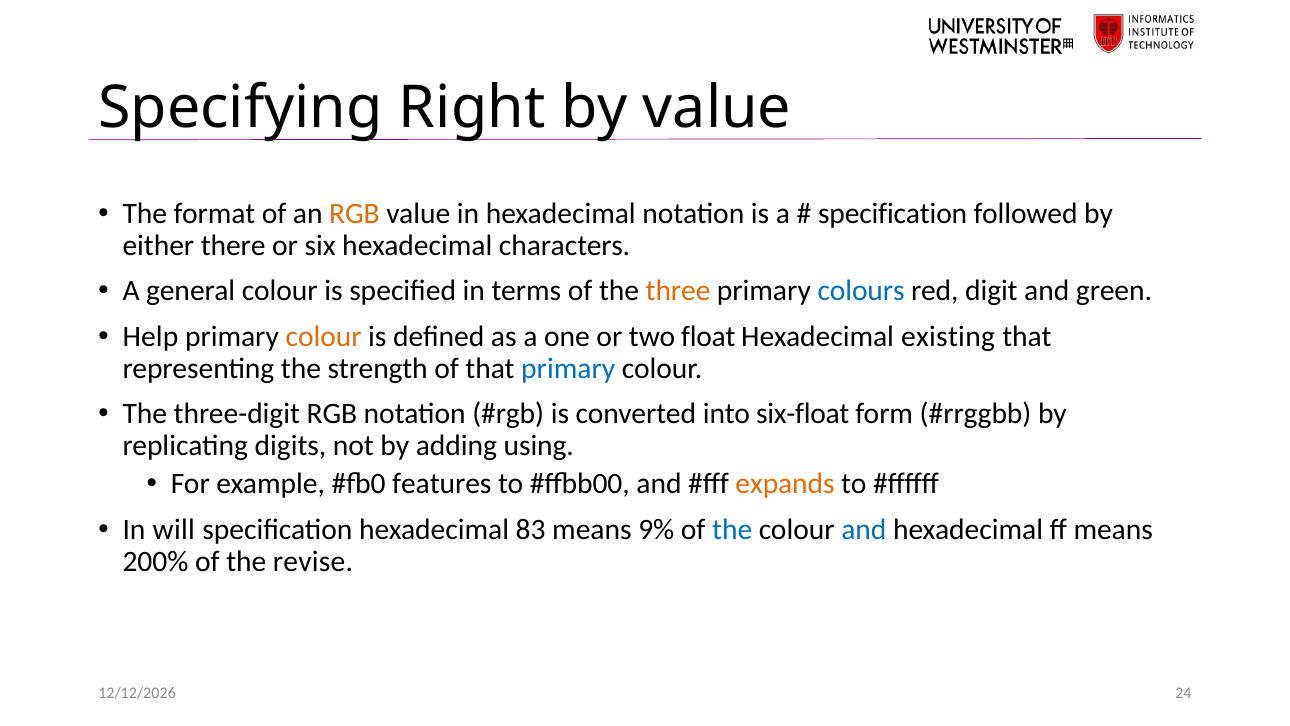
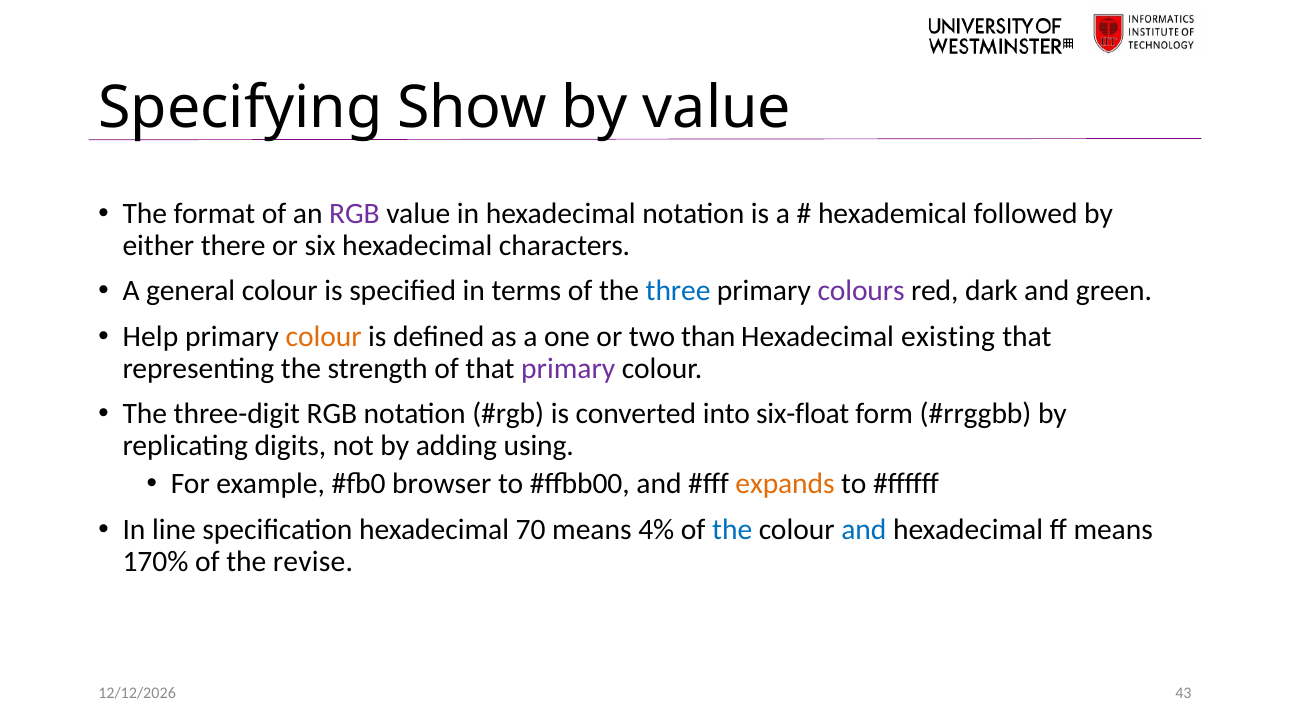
Right: Right -> Show (473, 108)
RGB colour: orange -> purple (354, 214)
specification: specification -> hexademical (893, 214)
three colour: orange -> blue (678, 291)
colours colour: blue -> purple (861, 291)
digit: digit -> dark (991, 291)
float: float -> than (708, 336)
primary colour: blue -> purple (568, 368)
features: features -> browser (442, 484)
will: will -> line (174, 529)
83: 83 -> 70 (531, 529)
9%: 9% -> 4% (656, 529)
200%: 200% -> 170% (155, 561)
24: 24 -> 43 (1183, 693)
